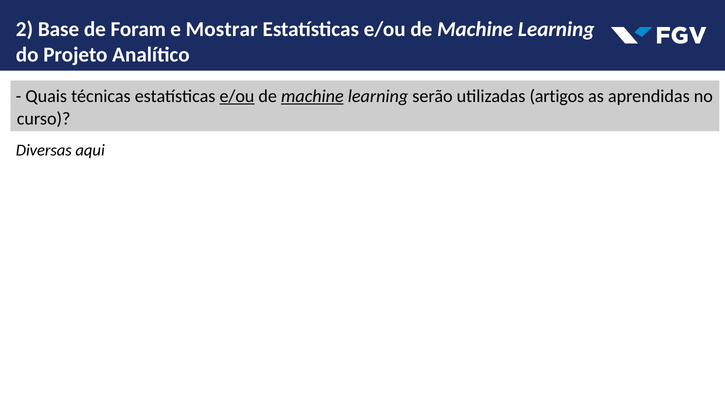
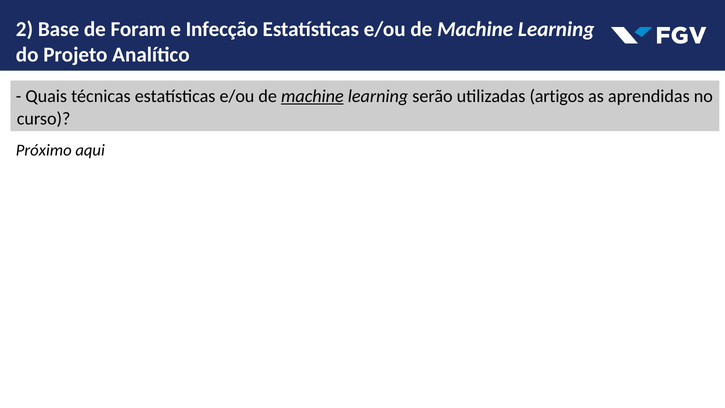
Mostrar: Mostrar -> Infecção (222, 29)
e/ou underline: present -> none (237, 96)
Diversas: Diversas -> Próximo (44, 150)
